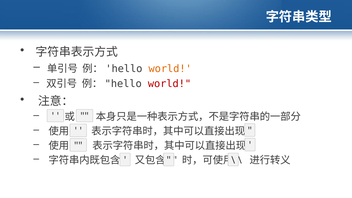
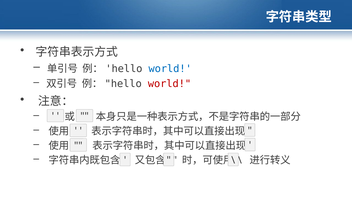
world colour: orange -> blue (170, 69)
